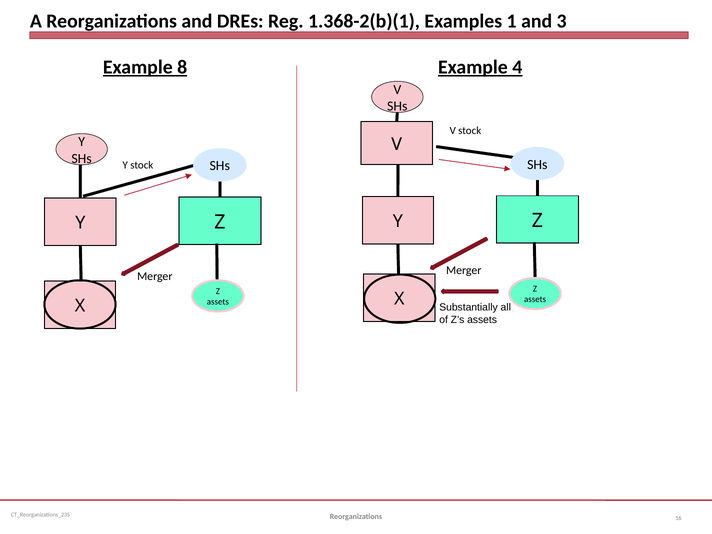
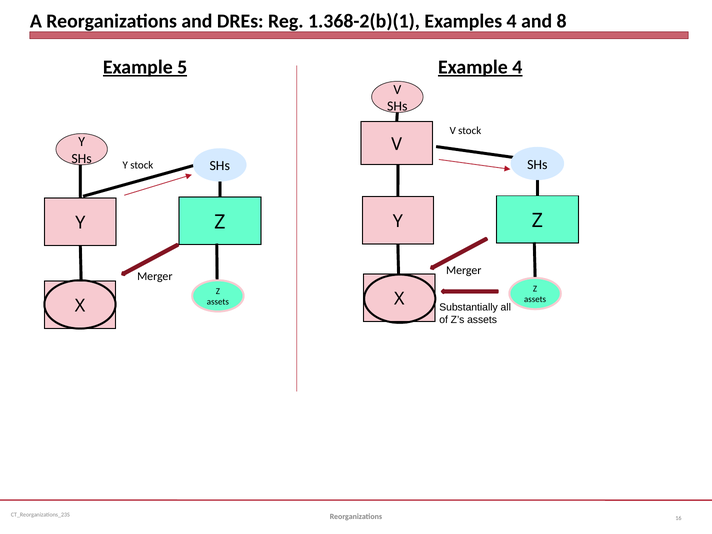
Examples 1: 1 -> 4 (512, 21)
3: 3 -> 8 (562, 21)
8: 8 -> 5 (182, 67)
